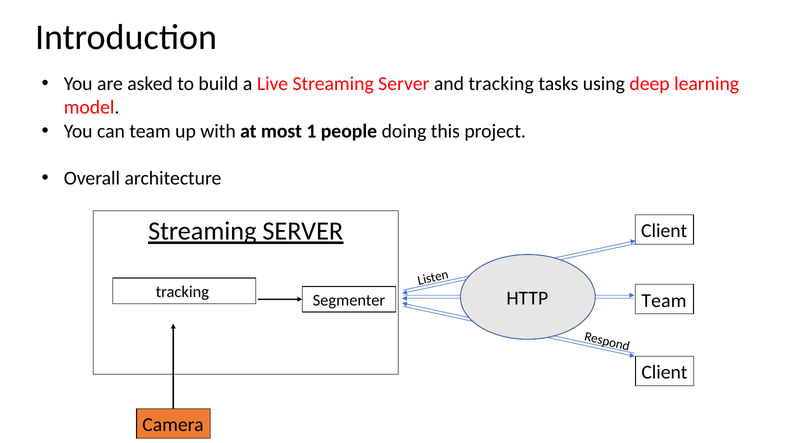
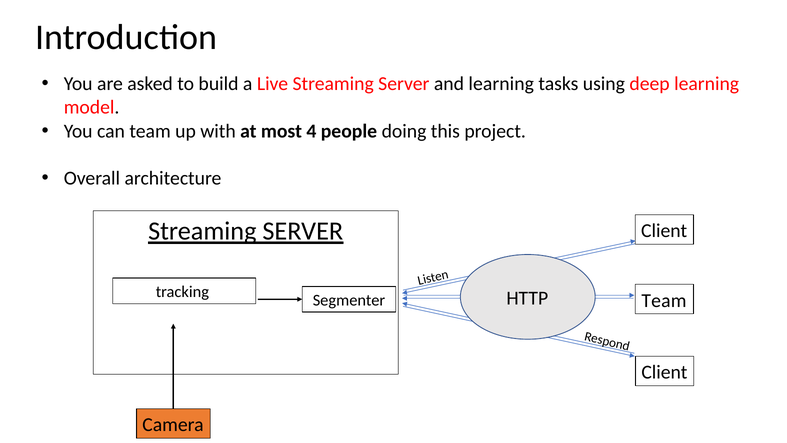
and tracking: tracking -> learning (501, 84)
1: 1 -> 4 (311, 131)
